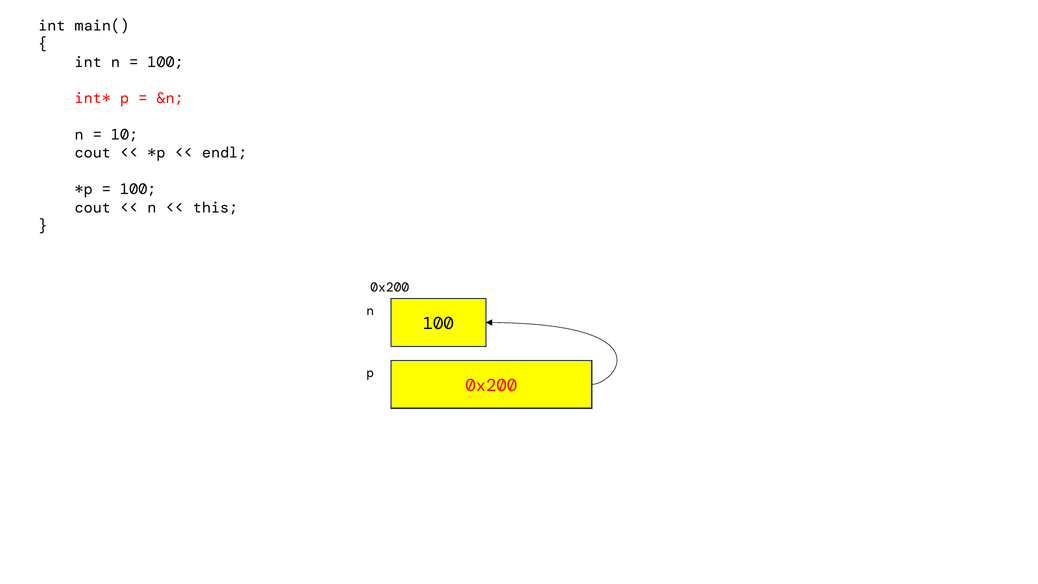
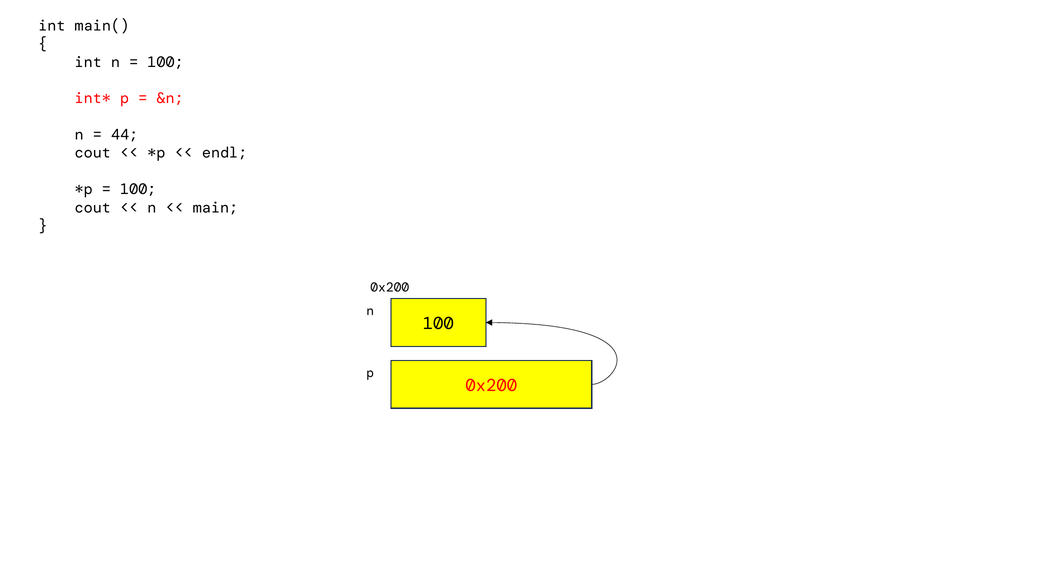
10: 10 -> 44 (125, 135)
this: this -> main (216, 207)
